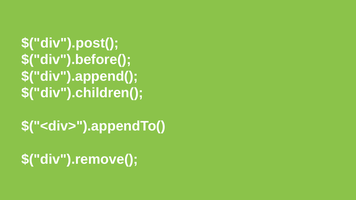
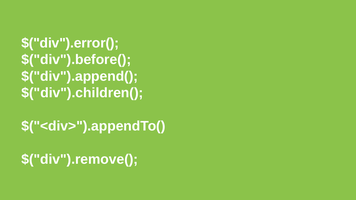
$("div").post(: $("div").post( -> $("div").error( (70, 43)
